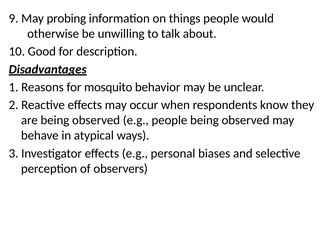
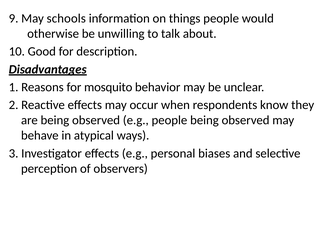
probing: probing -> schools (66, 18)
